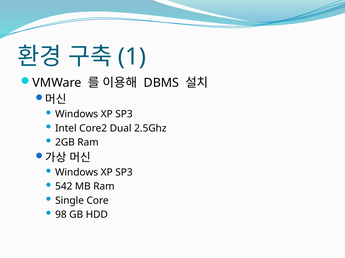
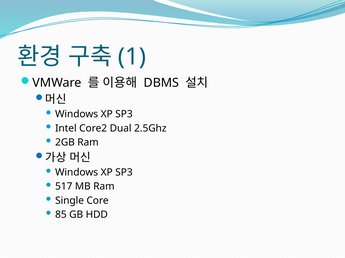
542: 542 -> 517 (64, 187)
98: 98 -> 85 (61, 215)
